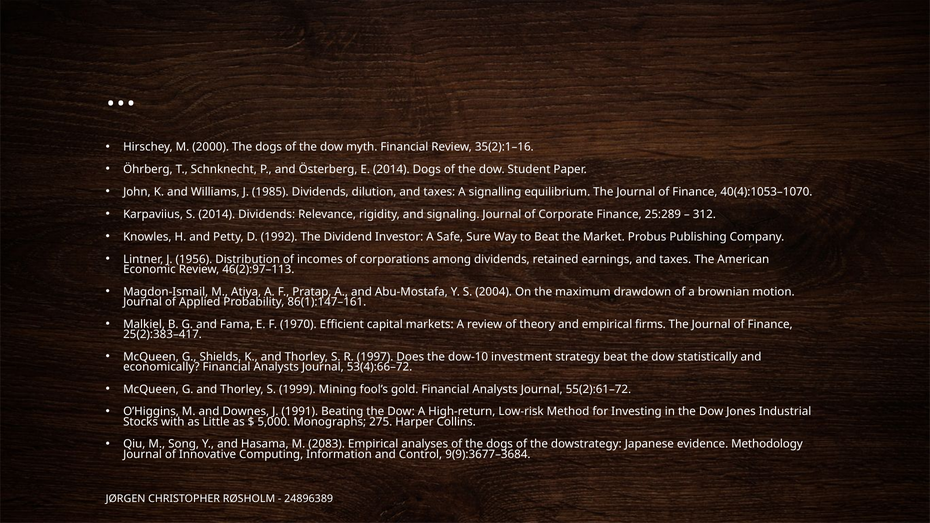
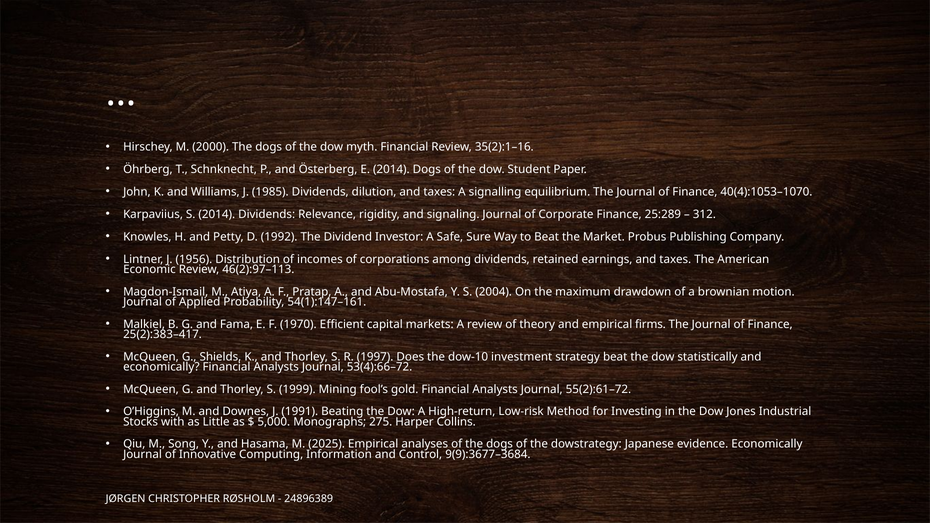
86(1):147–161: 86(1):147–161 -> 54(1):147–161 (327, 302)
2083: 2083 -> 2025 (327, 444)
evidence Methodology: Methodology -> Economically (767, 444)
